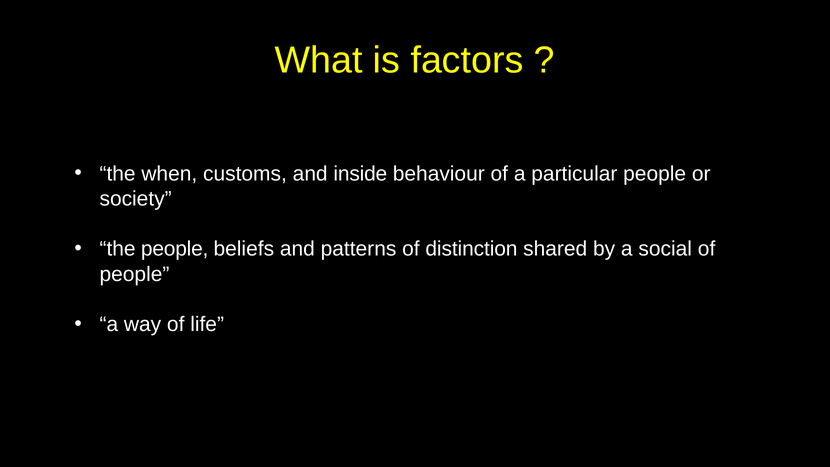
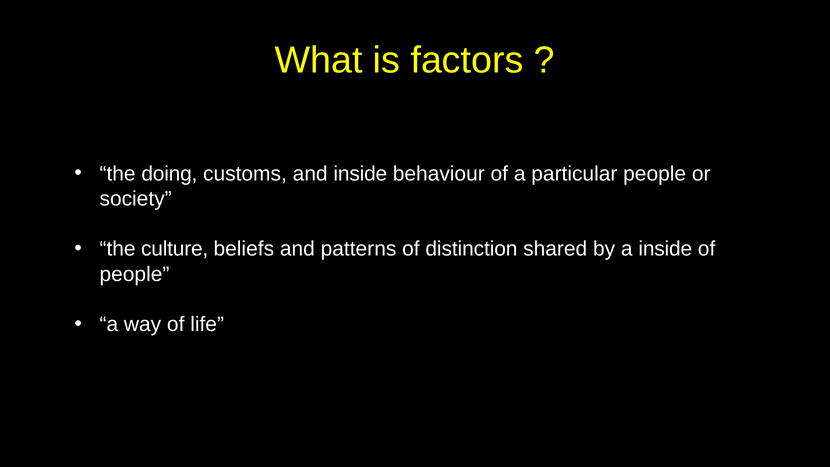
when: when -> doing (169, 174)
the people: people -> culture (175, 249)
a social: social -> inside (665, 249)
